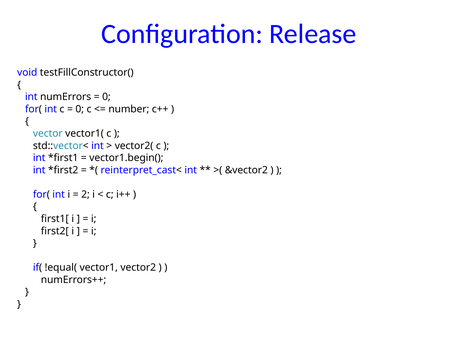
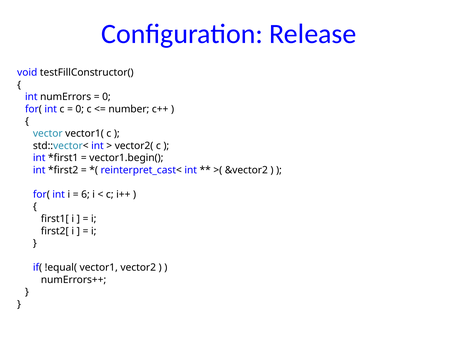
2: 2 -> 6 (85, 195)
